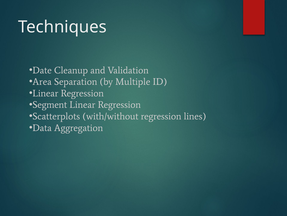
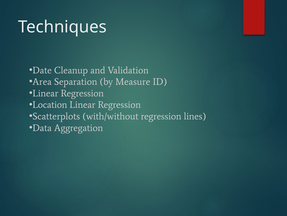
Multiple: Multiple -> Measure (133, 81)
Segment: Segment -> Location (50, 104)
